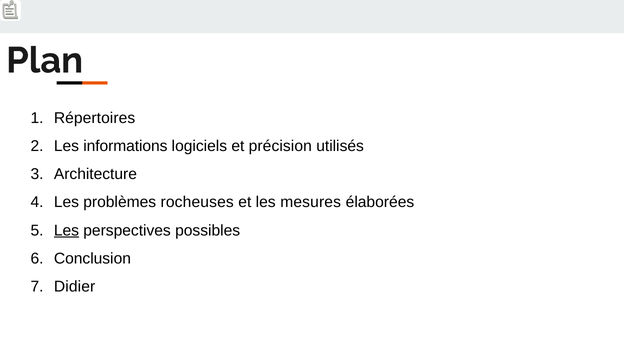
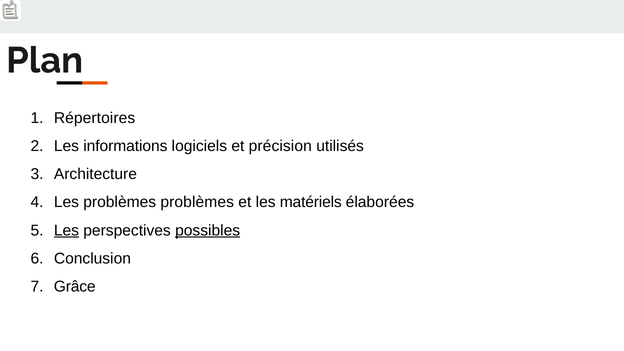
problèmes rocheuses: rocheuses -> problèmes (197, 202)
mesures: mesures -> matériels (311, 202)
possibles underline: none -> present (208, 230)
Didier: Didier -> Grâce (75, 287)
